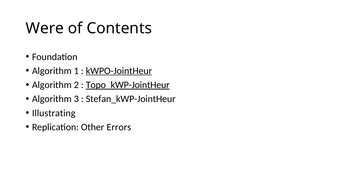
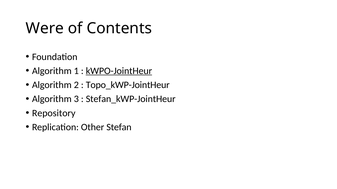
Topo_kWP-JointHeur underline: present -> none (128, 85)
Illustrating: Illustrating -> Repository (54, 113)
Errors: Errors -> Stefan (119, 128)
